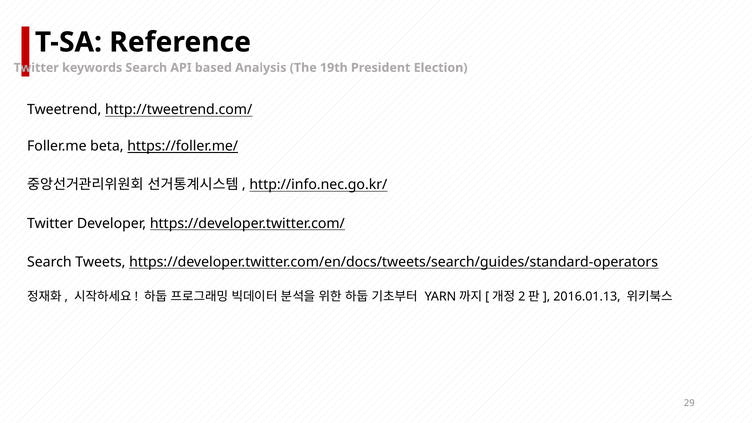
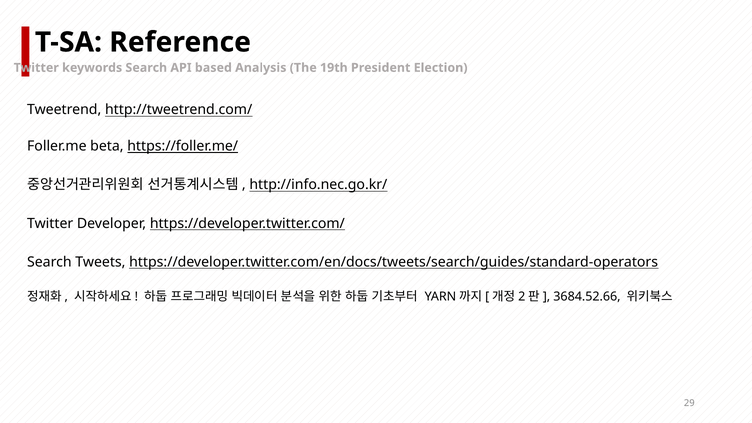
2016.01.13: 2016.01.13 -> 3684.52.66 (587, 297)
